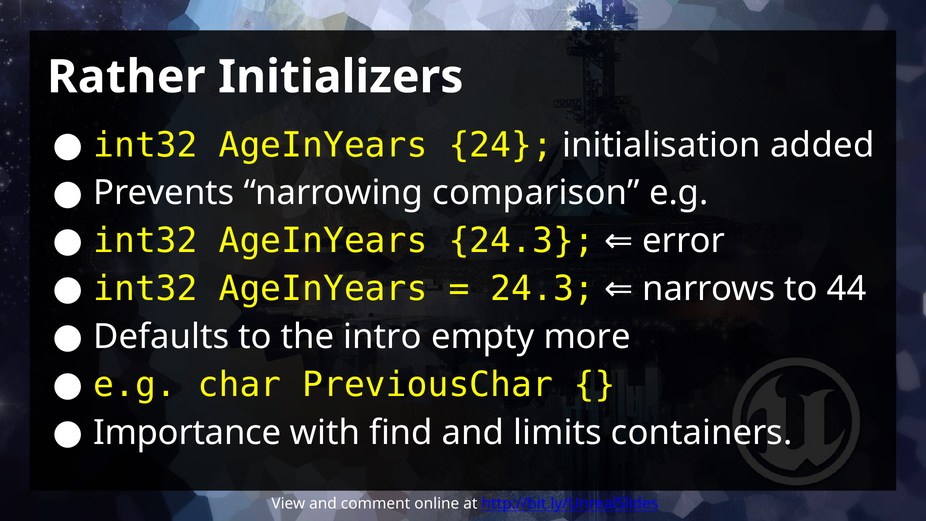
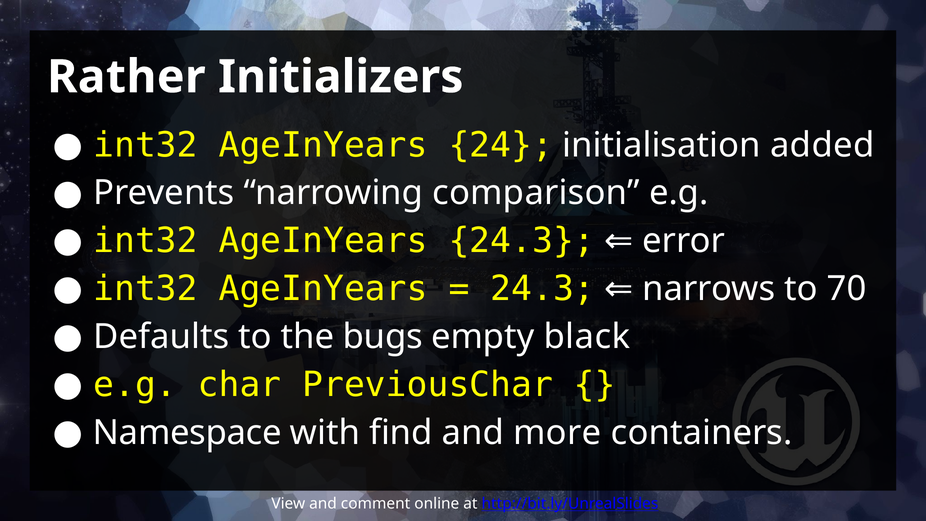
44: 44 -> 70 (847, 289)
intro: intro -> bugs (383, 337)
more: more -> black (587, 337)
Importance: Importance -> Namespace (187, 433)
limits: limits -> more (557, 433)
